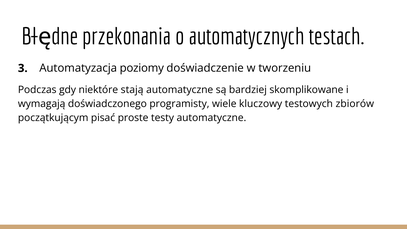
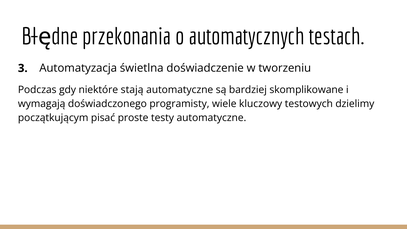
poziomy: poziomy -> świetlna (142, 68)
zbiorów: zbiorów -> dzielimy (355, 104)
